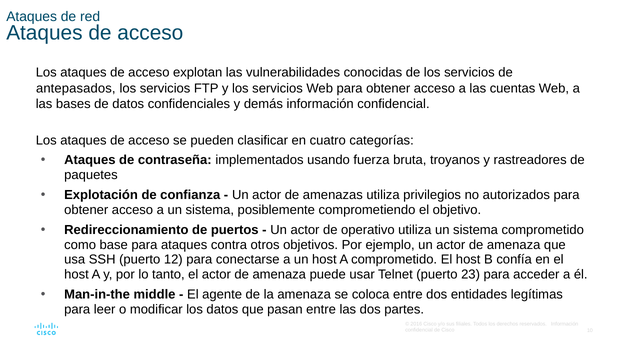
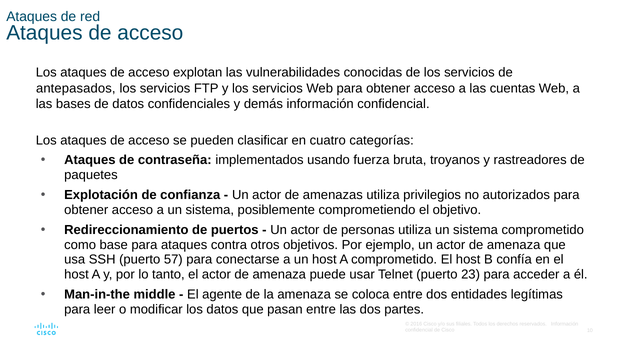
operativo: operativo -> personas (368, 230)
12: 12 -> 57 (173, 259)
